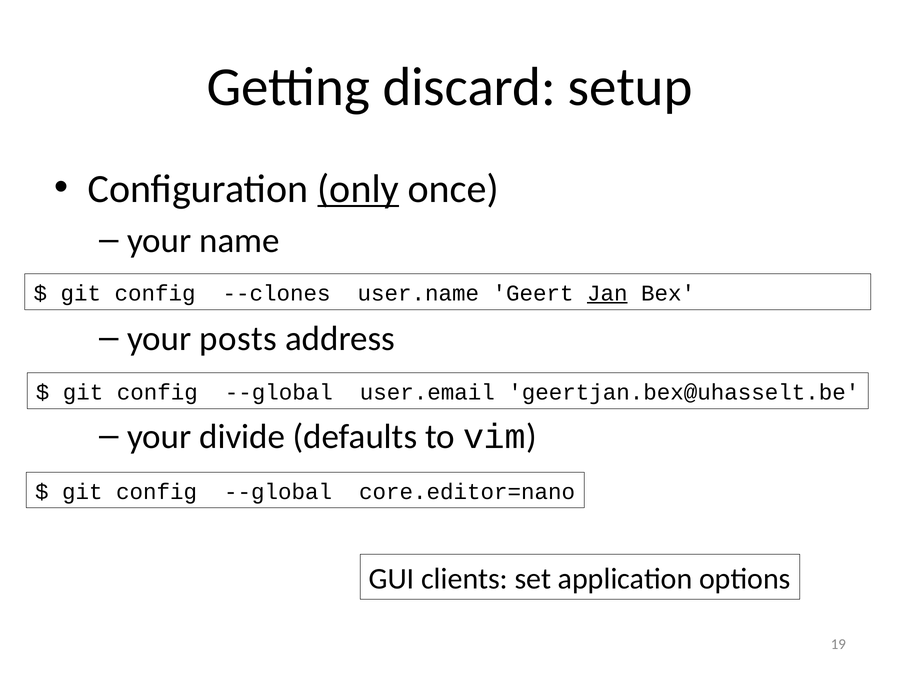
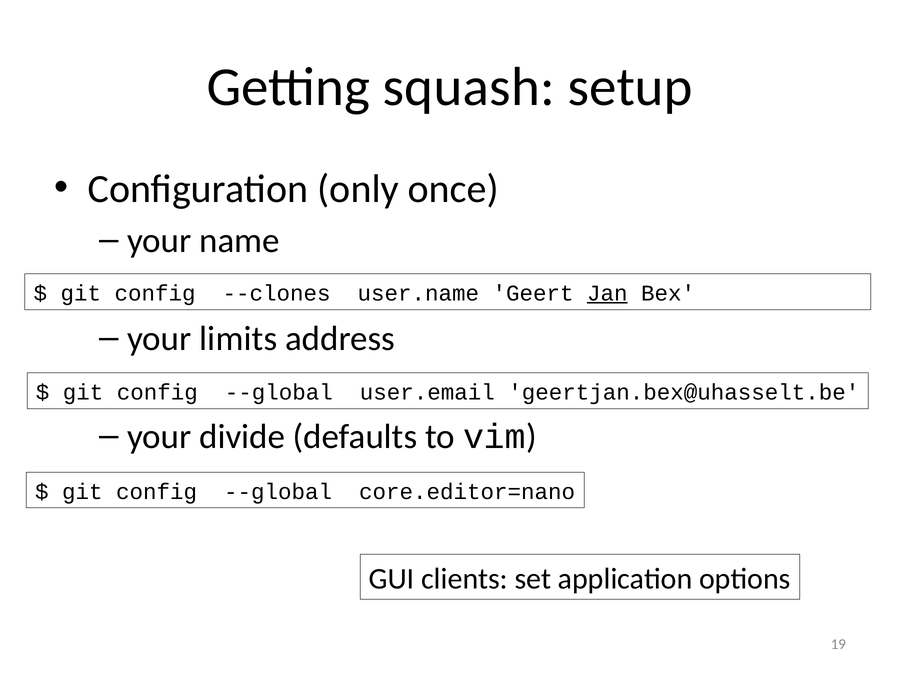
discard: discard -> squash (469, 87)
only underline: present -> none (358, 189)
posts: posts -> limits (238, 339)
